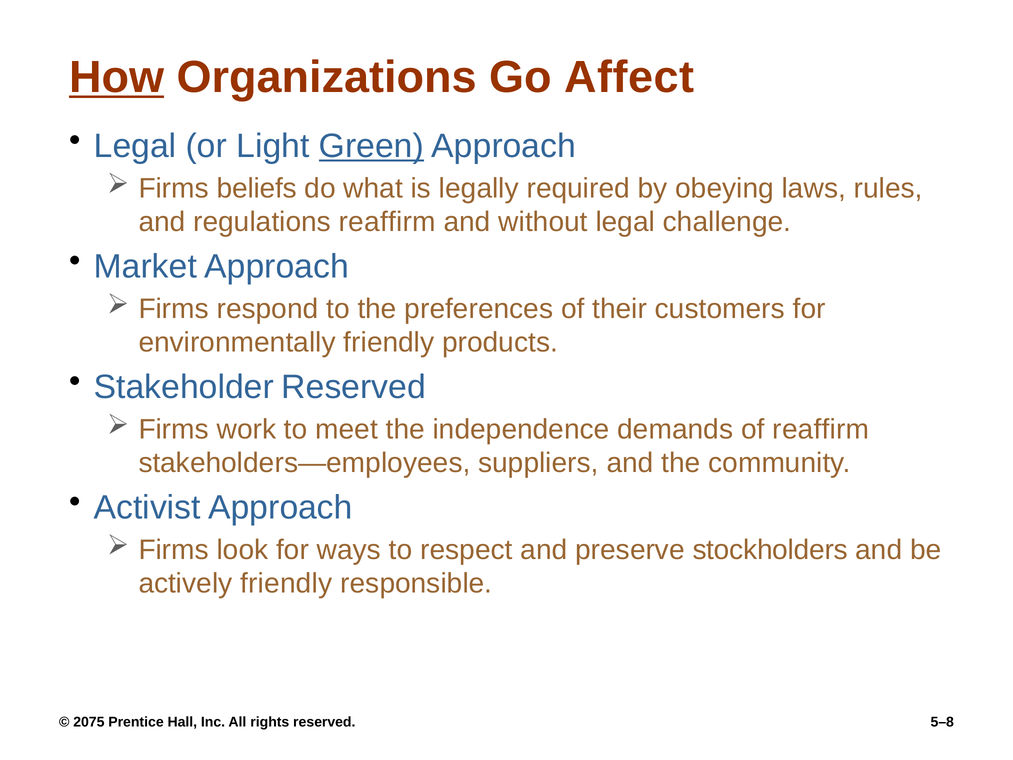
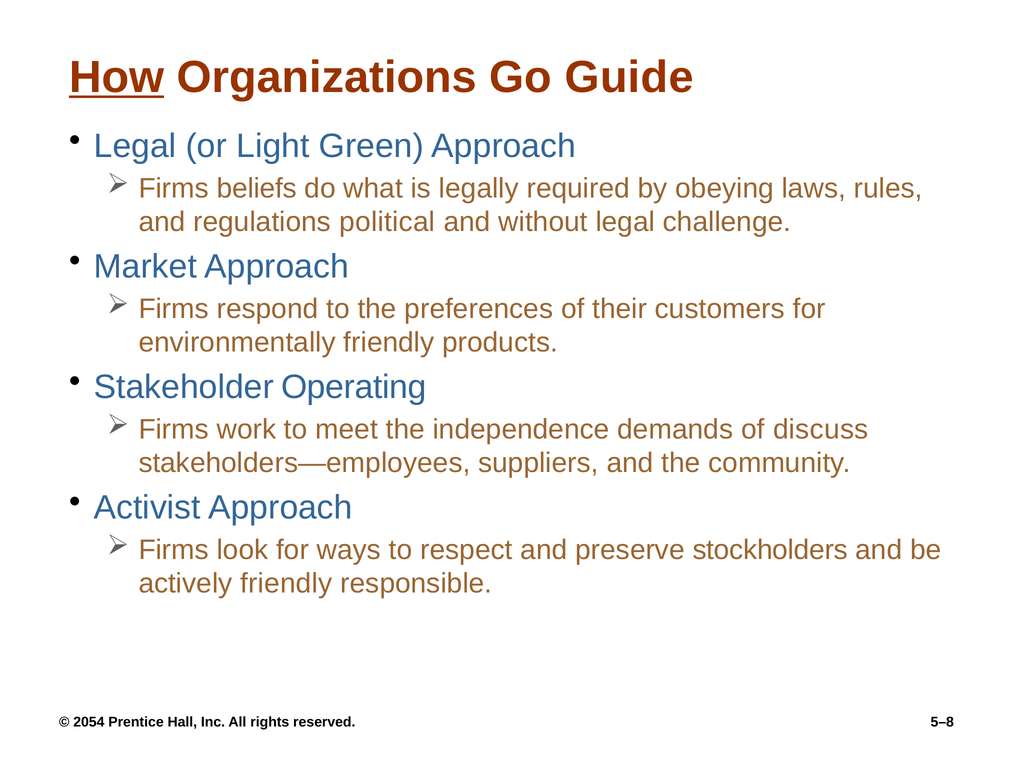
Affect: Affect -> Guide (629, 77)
Green underline: present -> none (371, 146)
regulations reaffirm: reaffirm -> political (387, 222)
Stakeholder Reserved: Reserved -> Operating (354, 387)
of reaffirm: reaffirm -> discuss (821, 429)
2075: 2075 -> 2054 (89, 722)
